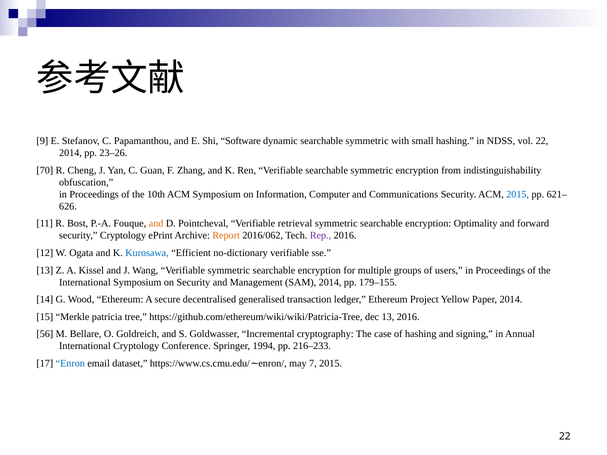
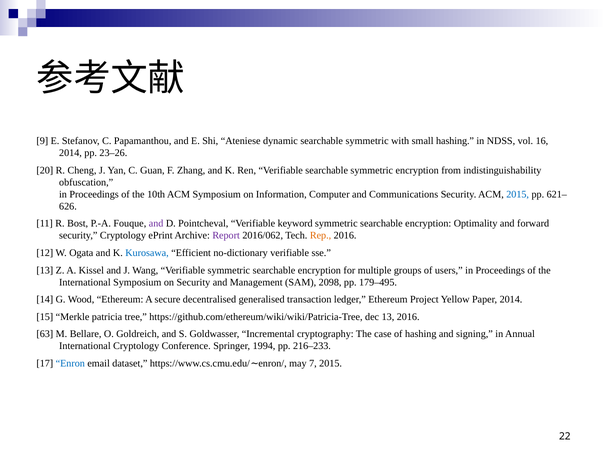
Software: Software -> Ateniese (241, 141)
vol 22: 22 -> 16 (542, 141)
70: 70 -> 20 (45, 170)
and colour: orange -> purple (156, 224)
retrieval: retrieval -> keyword (295, 224)
Report colour: orange -> purple (226, 236)
Rep colour: purple -> orange (321, 236)
SAM 2014: 2014 -> 2098 (330, 282)
179–155: 179–155 -> 179–495 (378, 282)
56: 56 -> 63 (45, 334)
